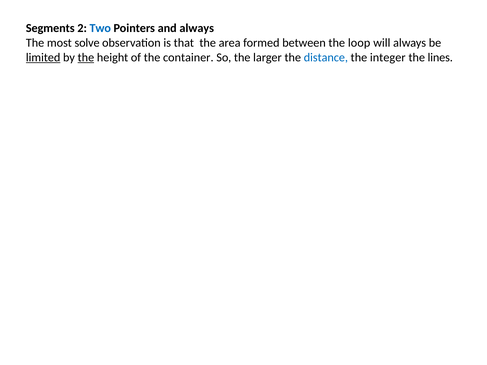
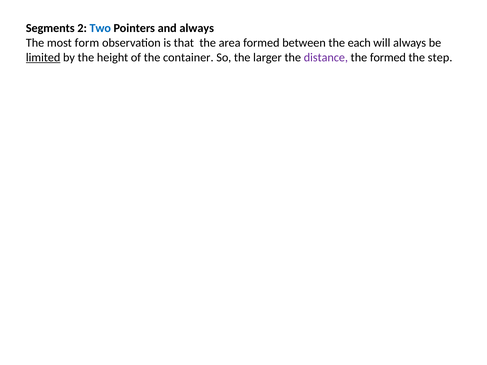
solve: solve -> form (87, 43)
loop: loop -> each (359, 43)
the underline: present -> none (86, 57)
distance colour: blue -> purple (326, 57)
the integer: integer -> formed (388, 57)
lines: lines -> step (440, 57)
